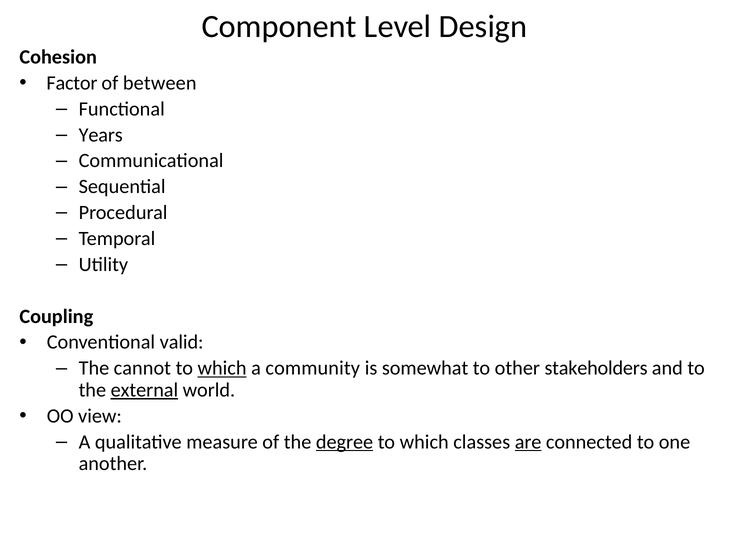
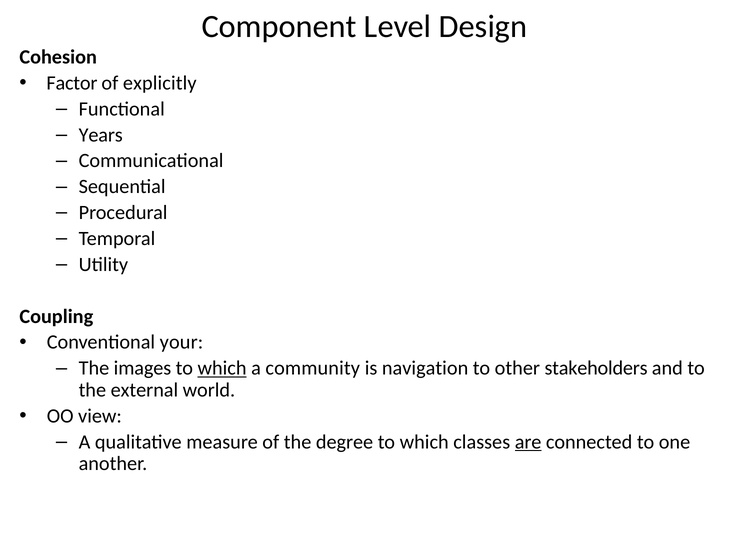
between: between -> explicitly (160, 83)
valid: valid -> your (181, 342)
cannot: cannot -> images (142, 368)
somewhat: somewhat -> navigation (425, 368)
external underline: present -> none (144, 390)
degree underline: present -> none (345, 442)
